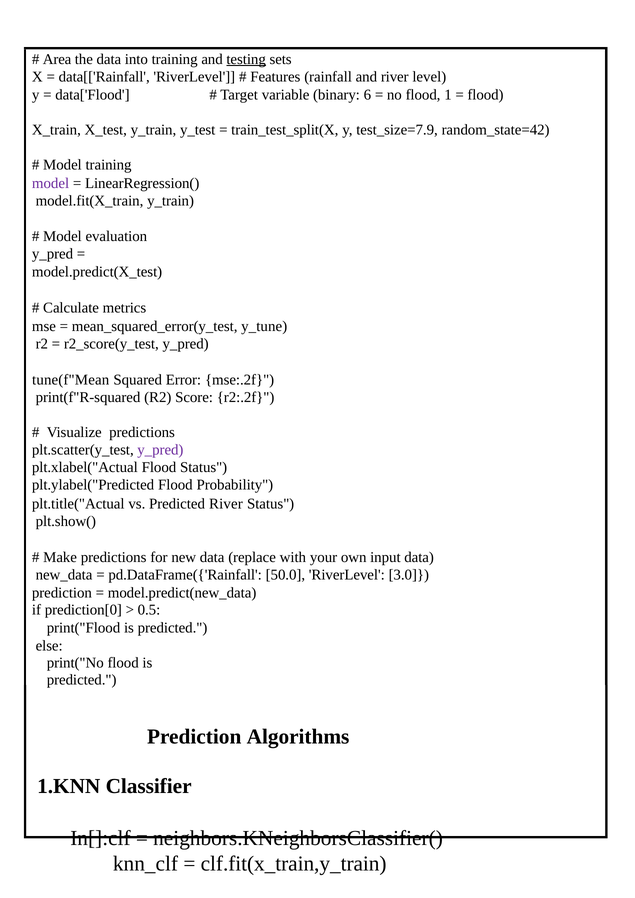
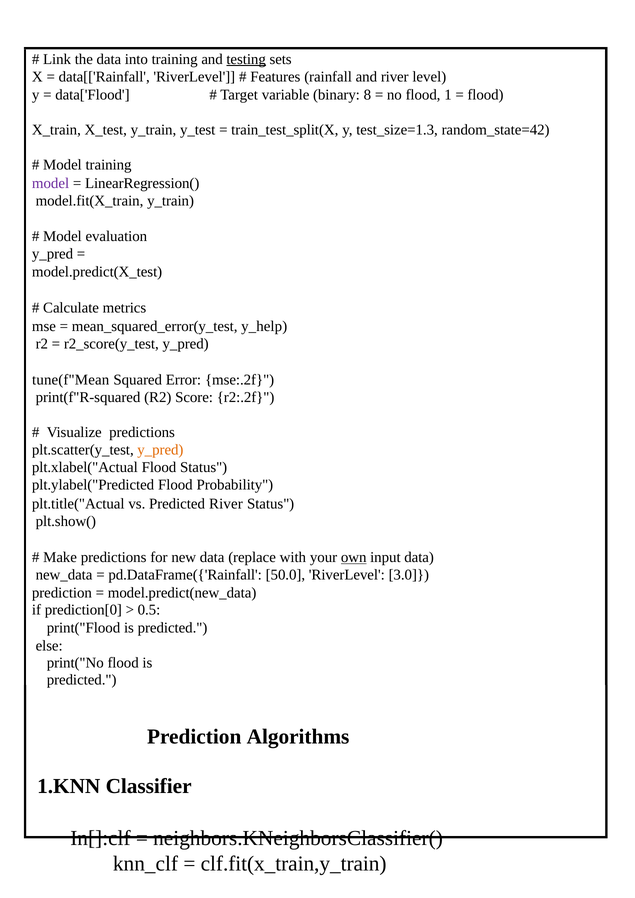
Area: Area -> Link (57, 59)
6: 6 -> 8 (367, 95)
test_size=7.9: test_size=7.9 -> test_size=1.3 (397, 130)
y_tune: y_tune -> y_help (264, 326)
y_pred colour: purple -> orange (160, 450)
own underline: none -> present (354, 557)
